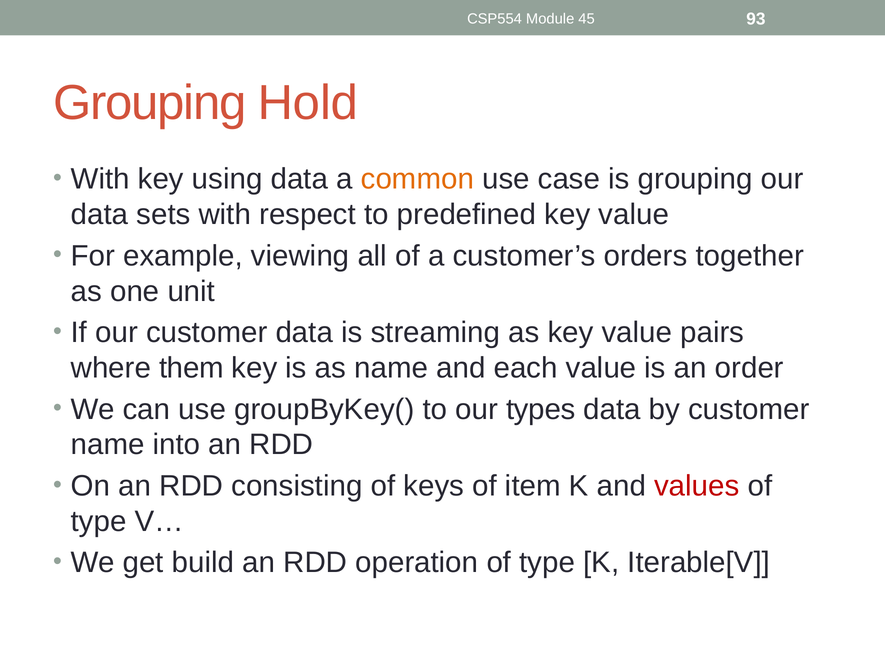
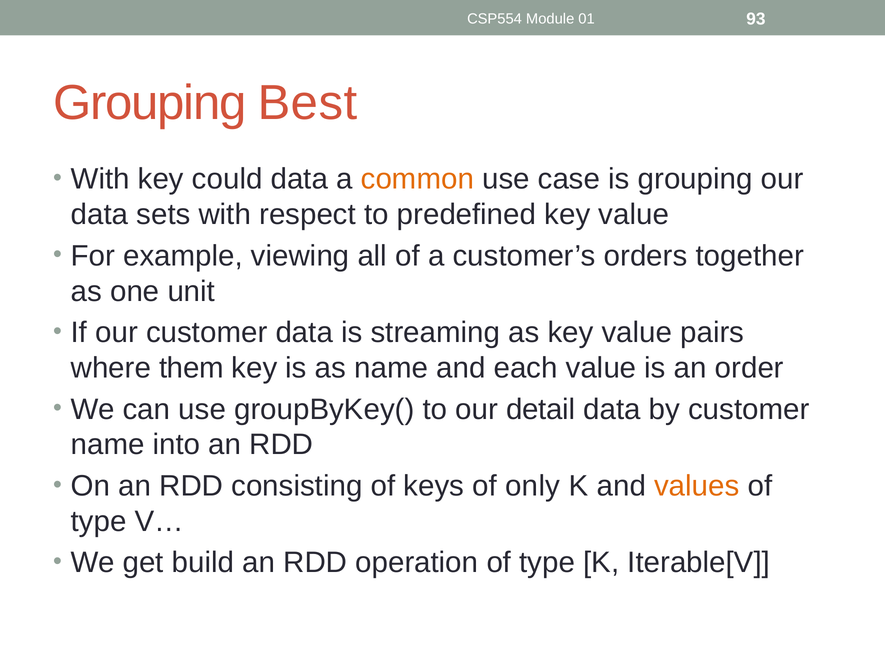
45: 45 -> 01 (587, 19)
Hold: Hold -> Best (308, 103)
using: using -> could (227, 179)
types: types -> detail (541, 409)
item: item -> only (533, 486)
values colour: red -> orange (697, 486)
